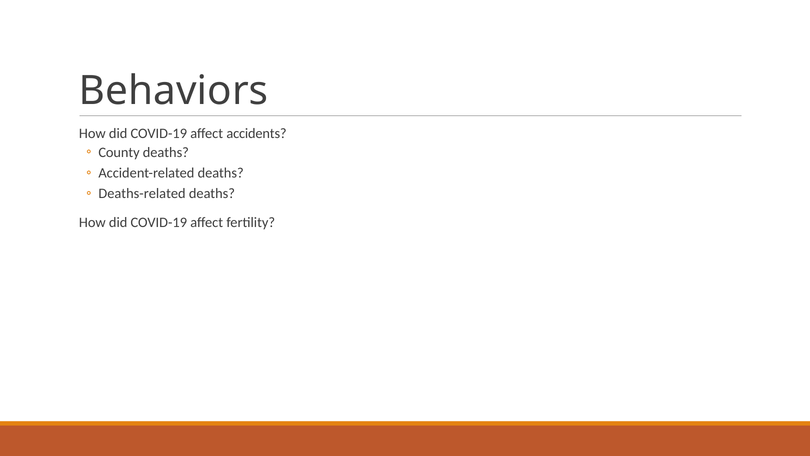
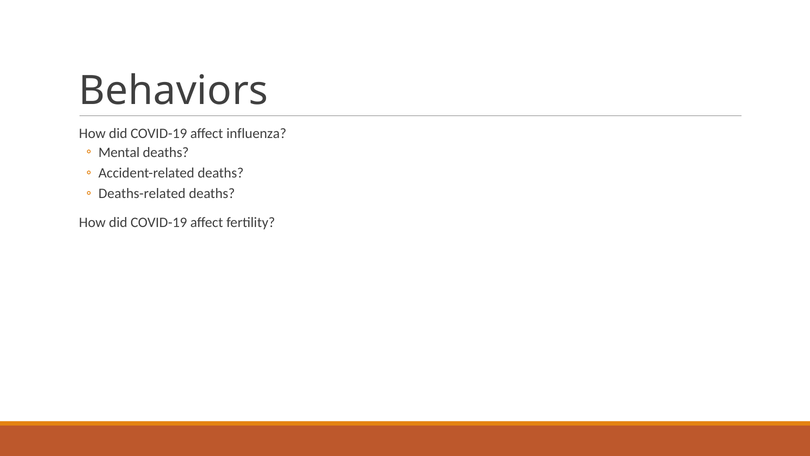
accidents: accidents -> influenza (256, 133)
County: County -> Mental (119, 152)
